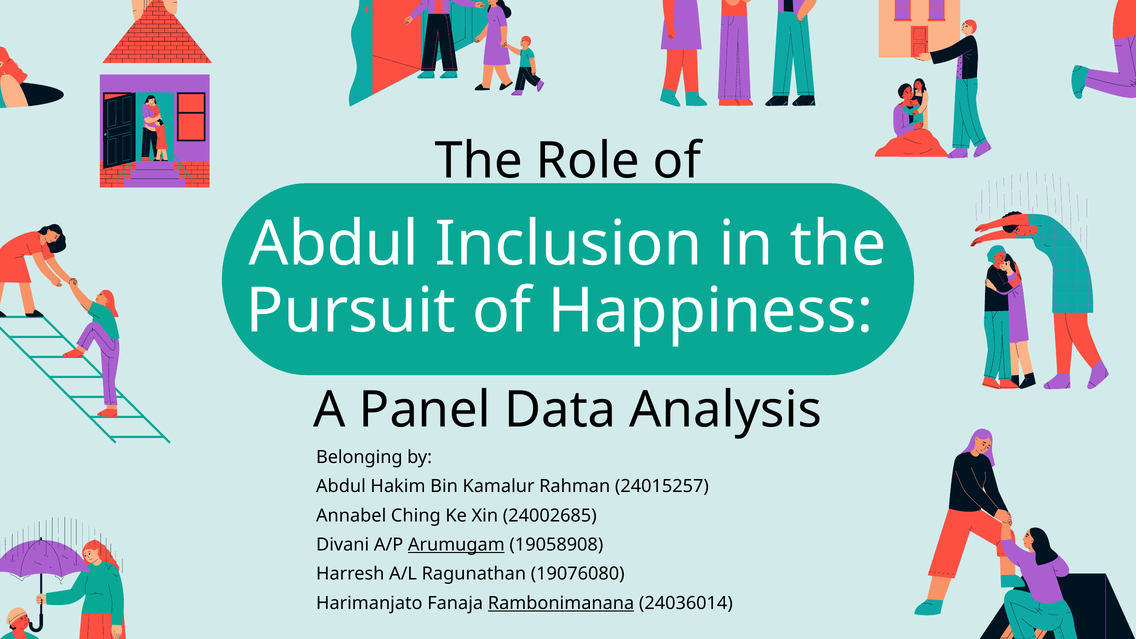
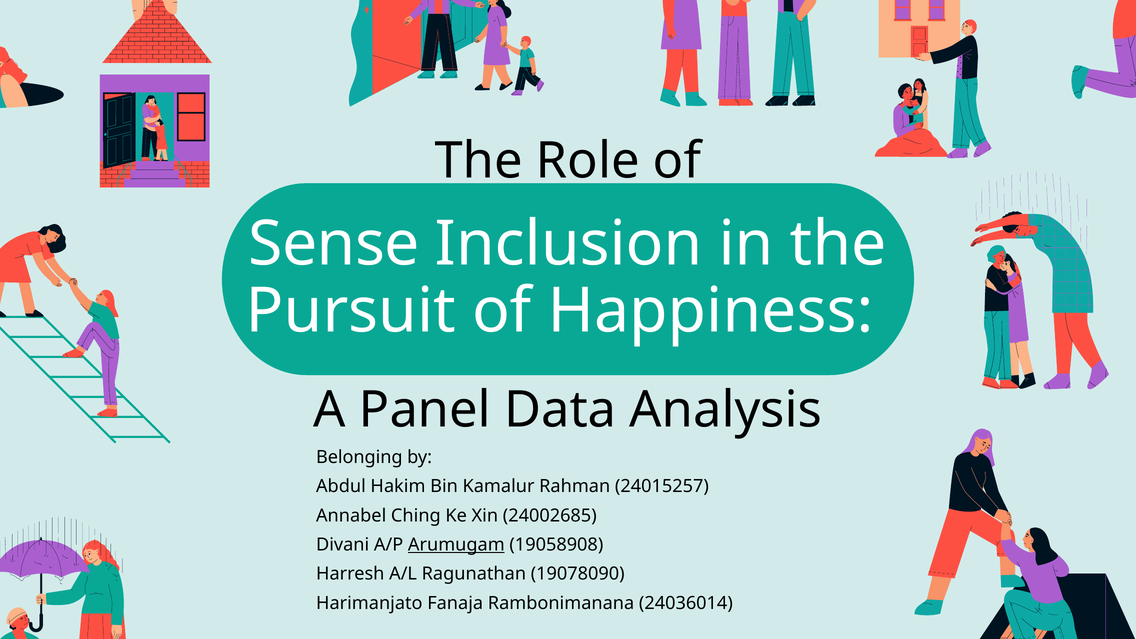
Abdul: Abdul -> Sense (334, 244)
19076080: 19076080 -> 19078090 (578, 574)
Rambonimanana underline: present -> none (561, 603)
